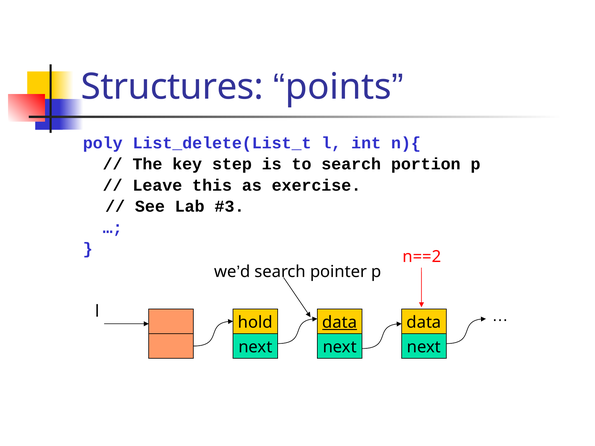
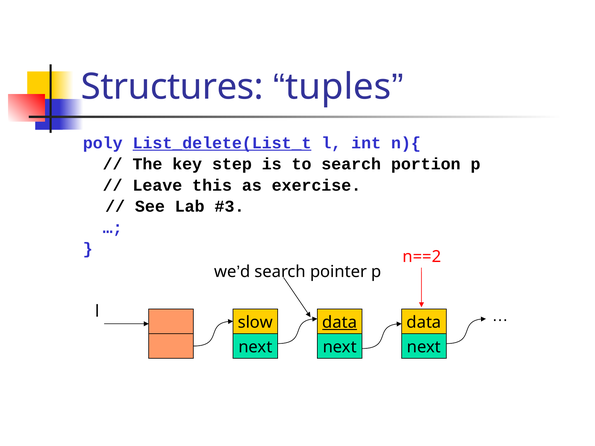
points: points -> tuples (338, 87)
List_delete(List_t underline: none -> present (222, 143)
hold: hold -> slow (255, 323)
